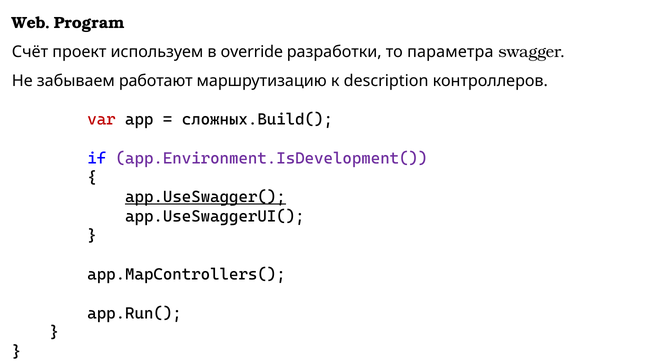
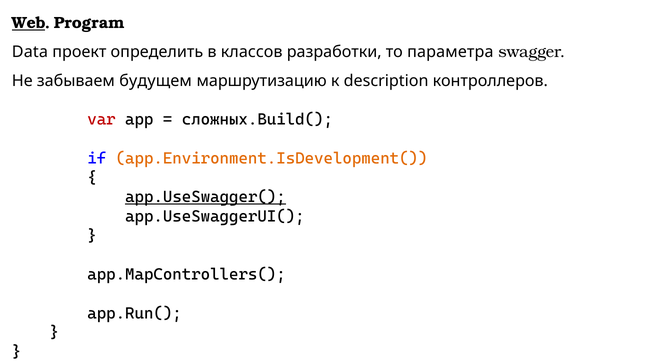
Web underline: none -> present (29, 23)
Счёт: Счёт -> Data (30, 52)
используем: используем -> определить (157, 52)
override: override -> классов (252, 52)
работают: работают -> будущем (156, 81)
app.Environment.IsDevelopment( colour: purple -> orange (272, 158)
